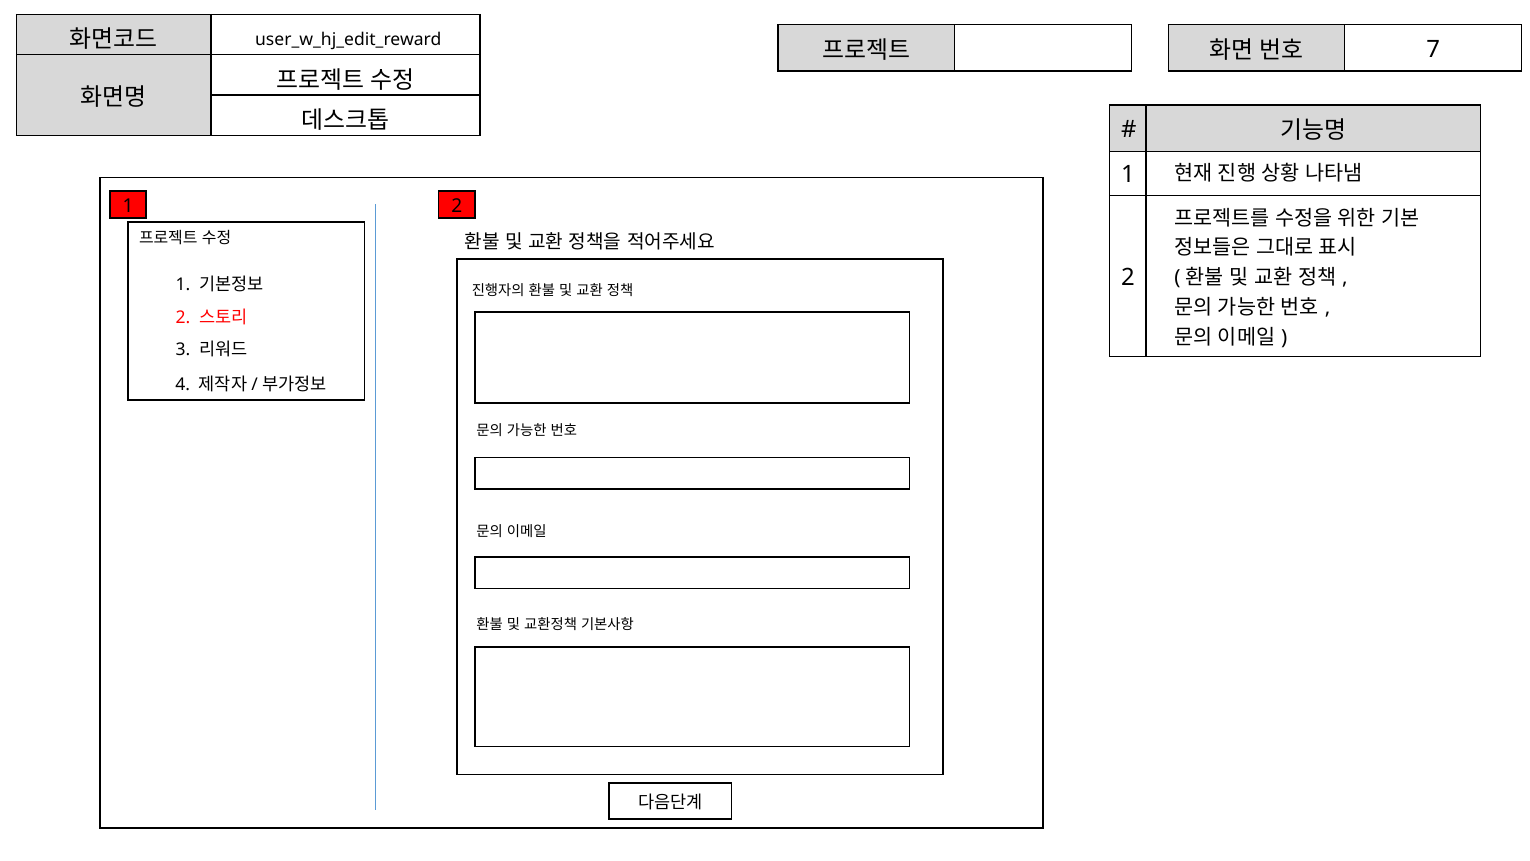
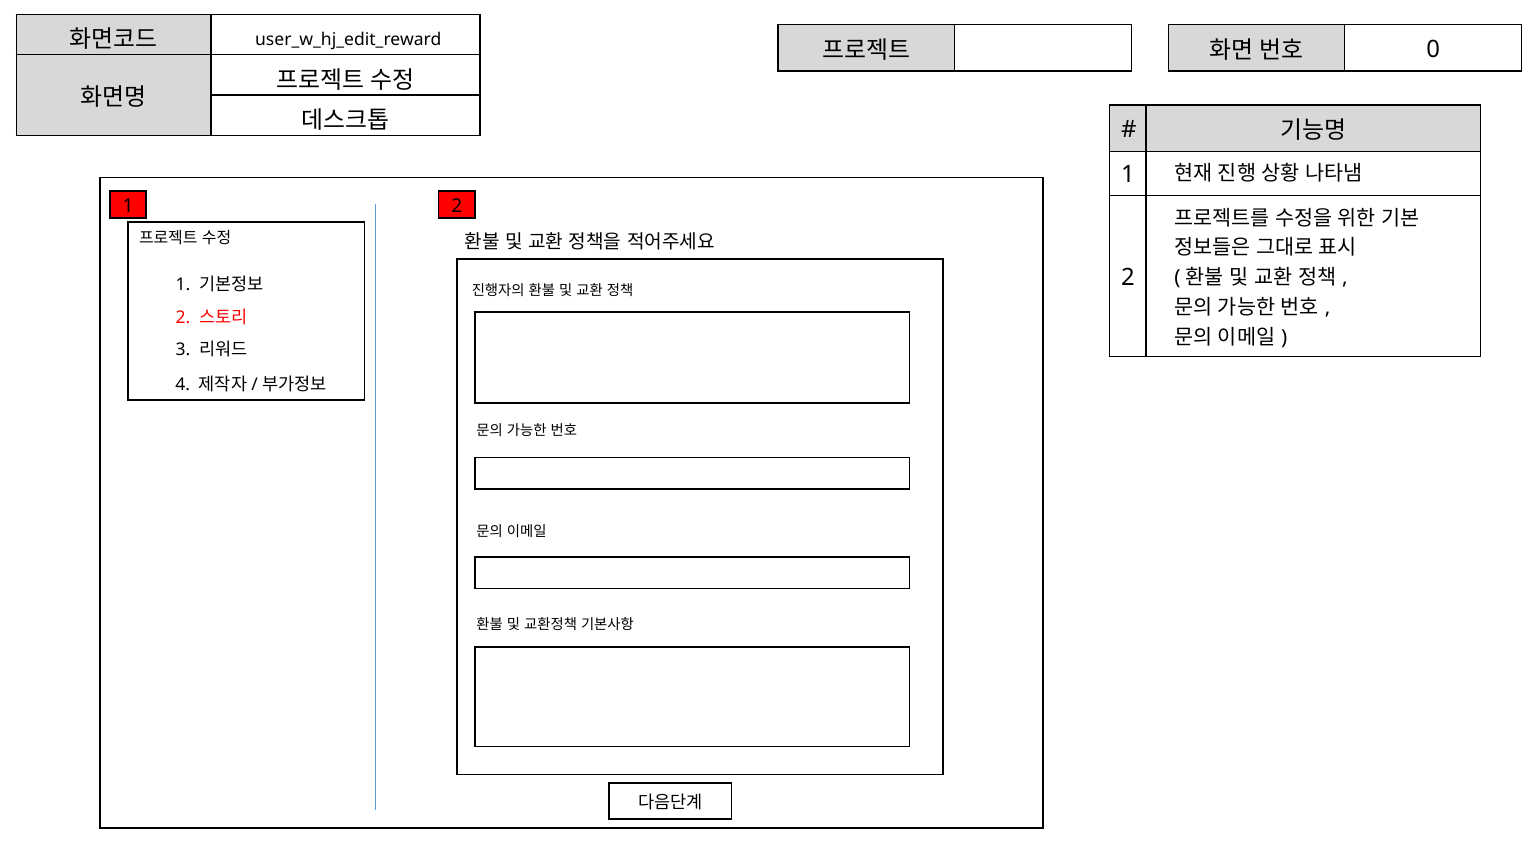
7: 7 -> 0 (1433, 49)
